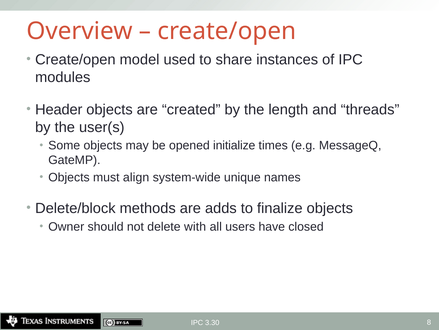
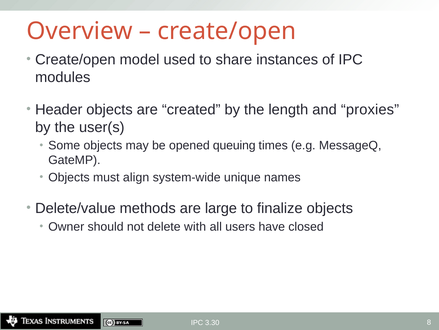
threads: threads -> proxies (370, 109)
initialize: initialize -> queuing (234, 145)
Delete/block: Delete/block -> Delete/value (75, 208)
adds: adds -> large (221, 208)
